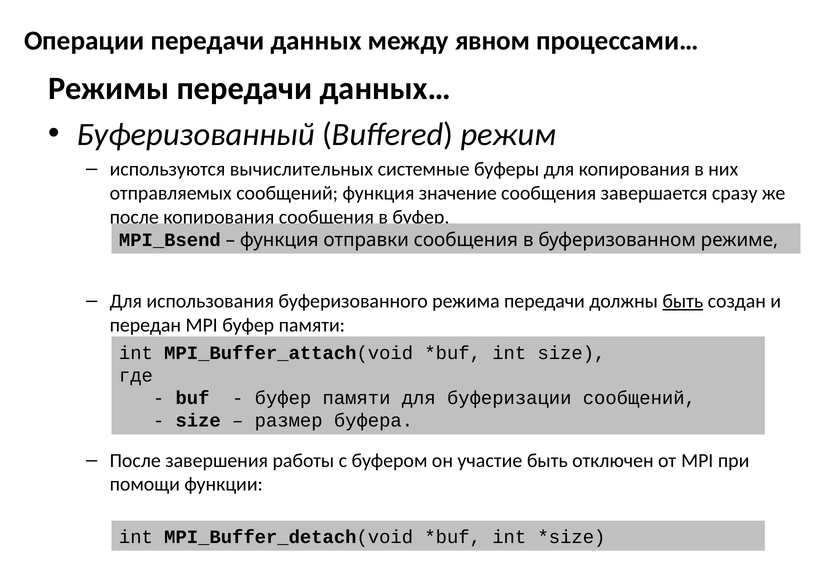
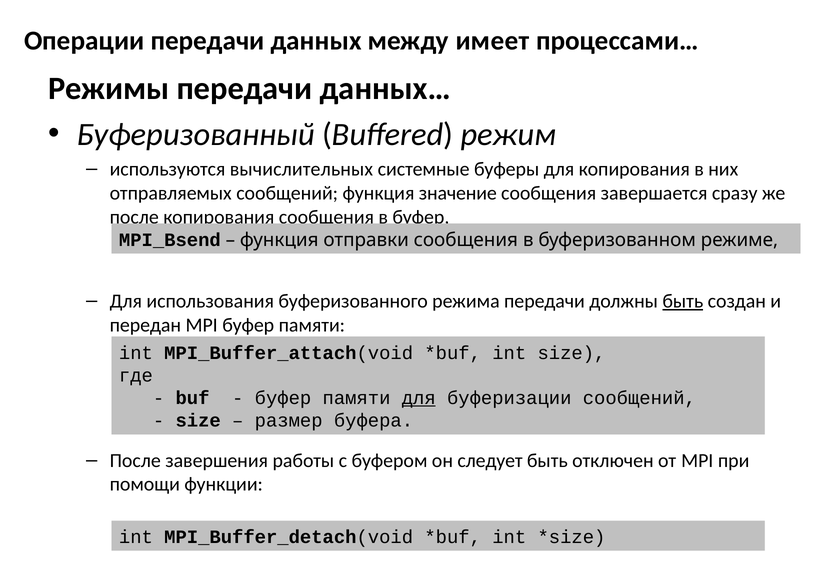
явном: явном -> имеет (492, 41)
для underline: none -> present (419, 398)
участие: участие -> следует (490, 460)
